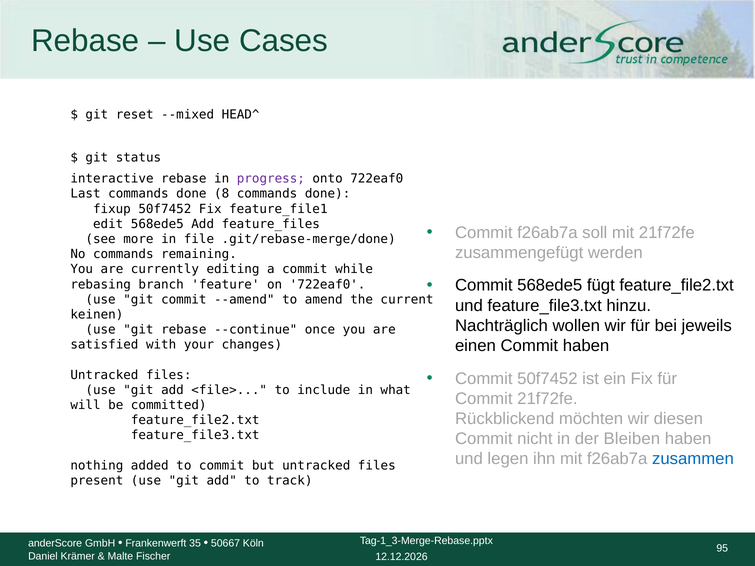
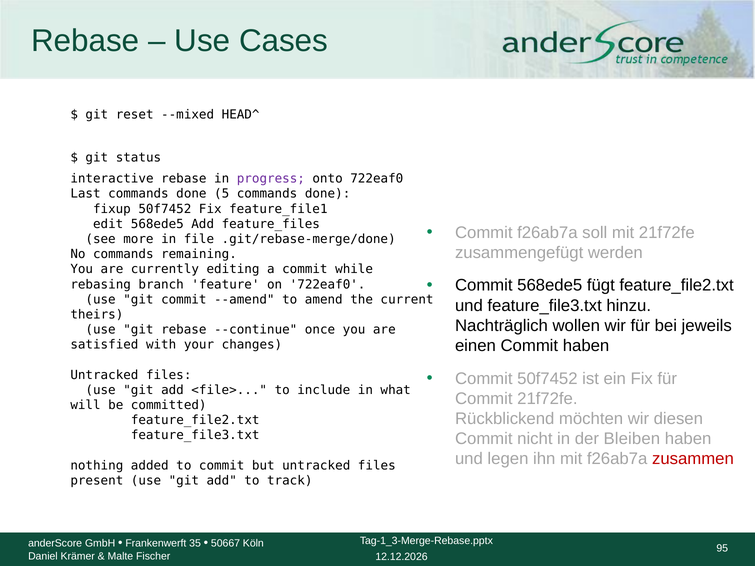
8: 8 -> 5 (222, 194)
keinen: keinen -> theirs (97, 315)
zusammen colour: blue -> red (693, 459)
